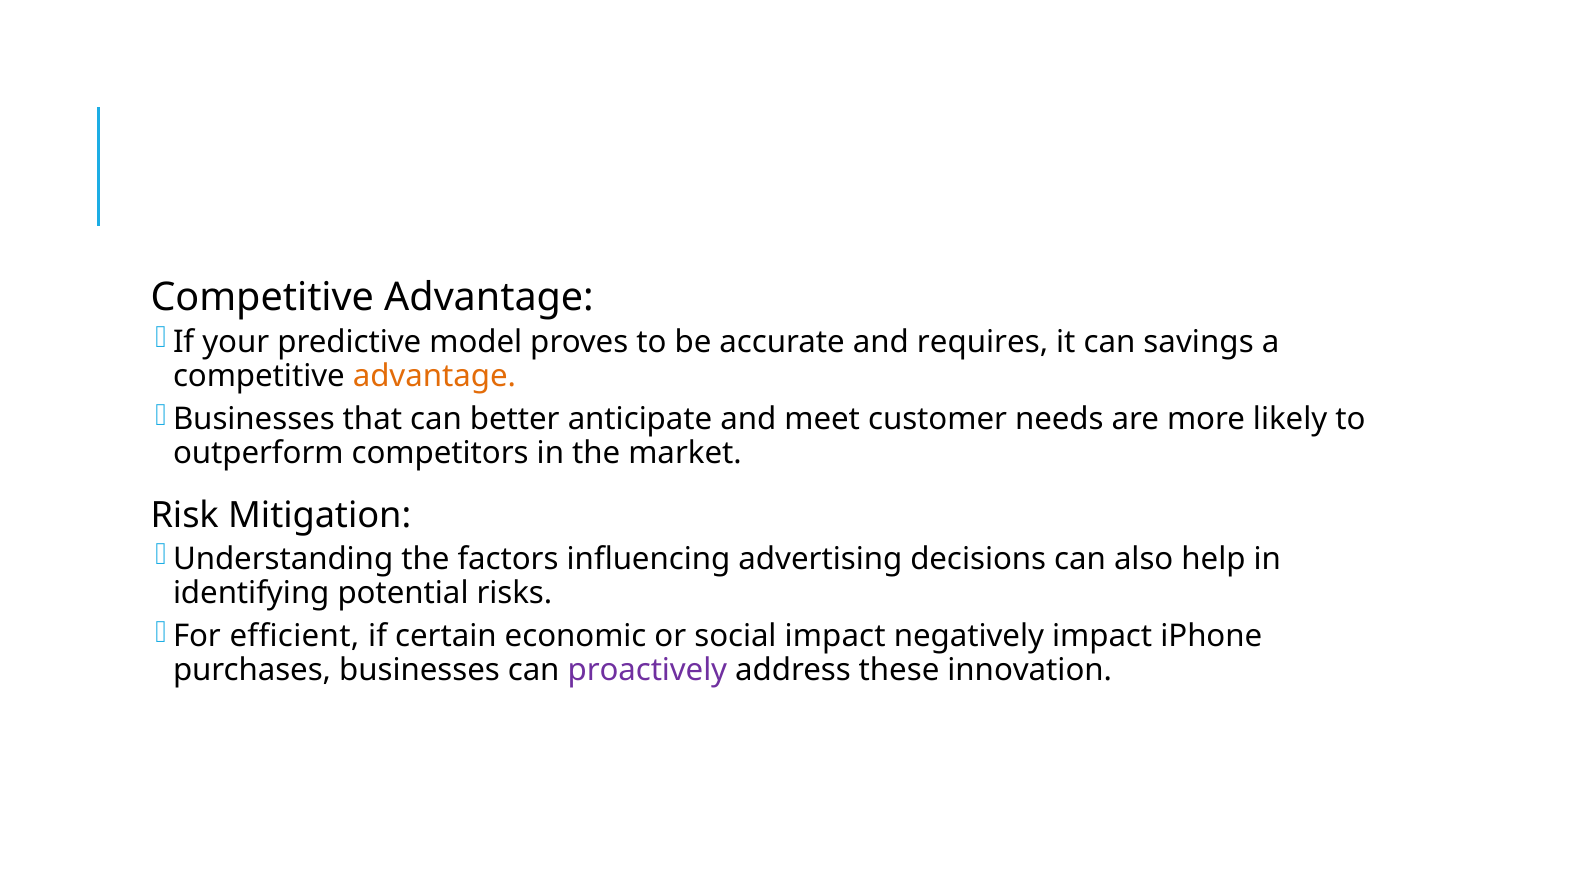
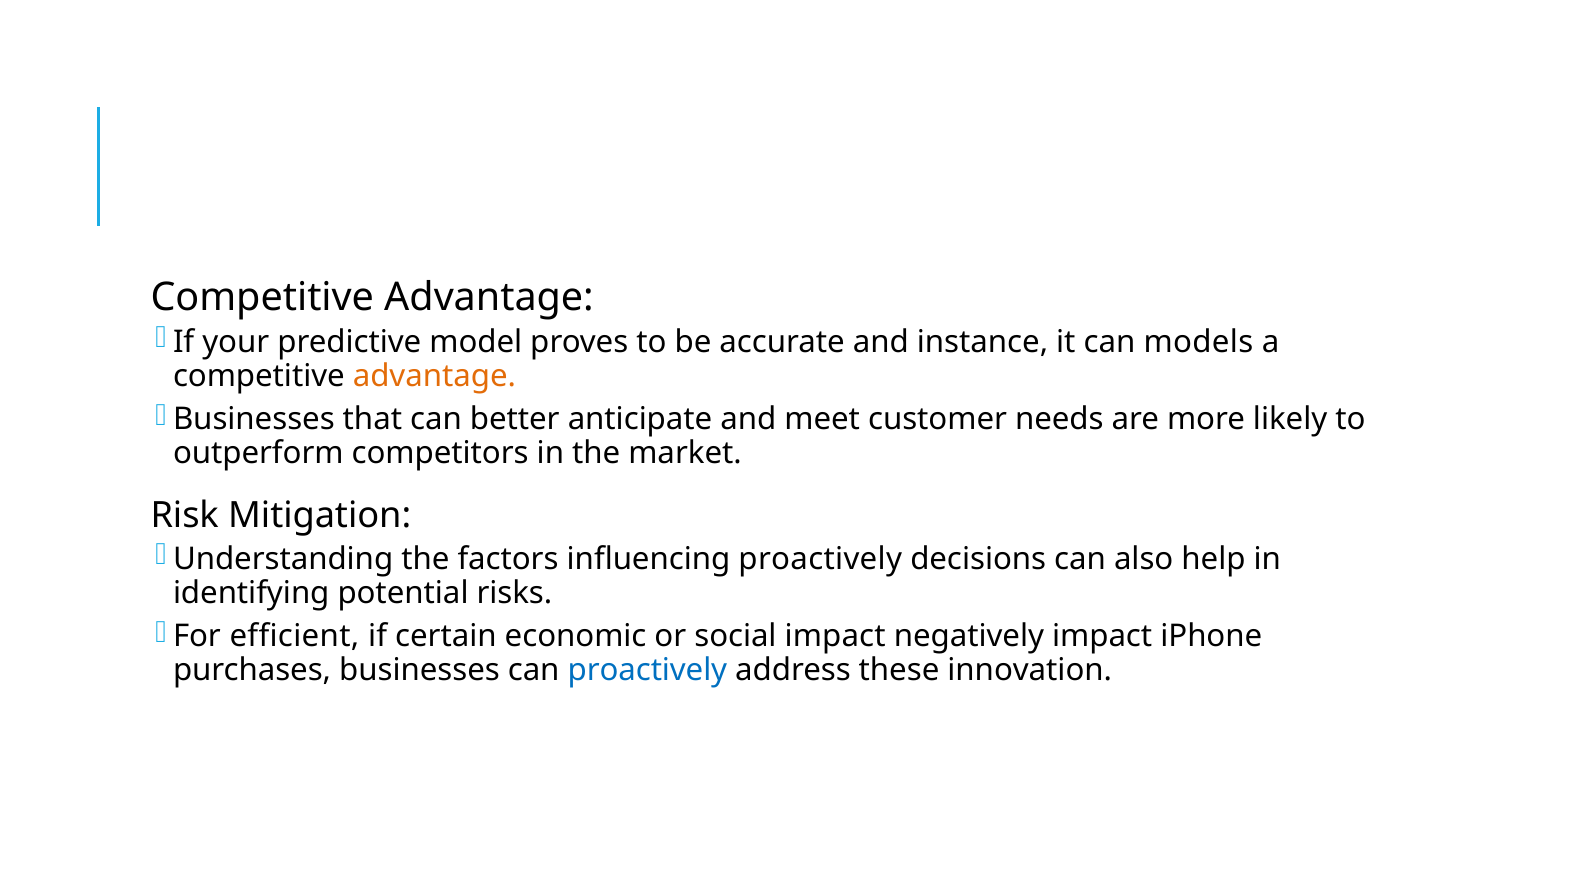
requires: requires -> instance (983, 342)
savings: savings -> models (1198, 342)
influencing advertising: advertising -> proactively (820, 559)
proactively colour: purple -> blue (647, 670)
